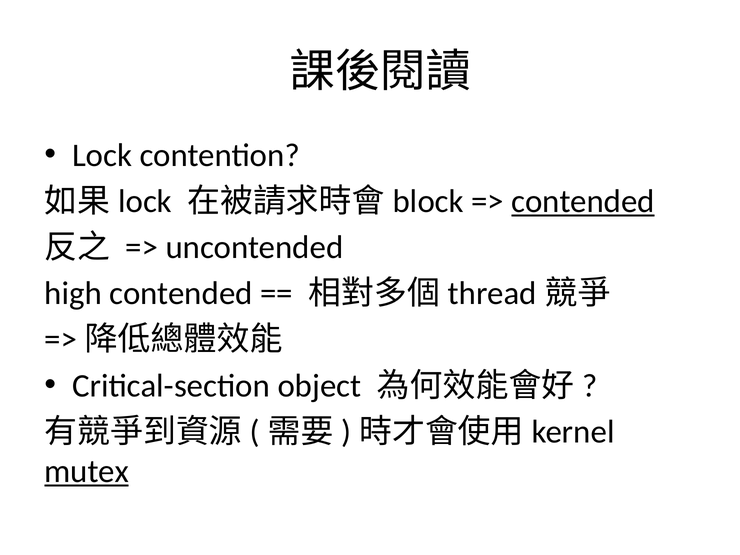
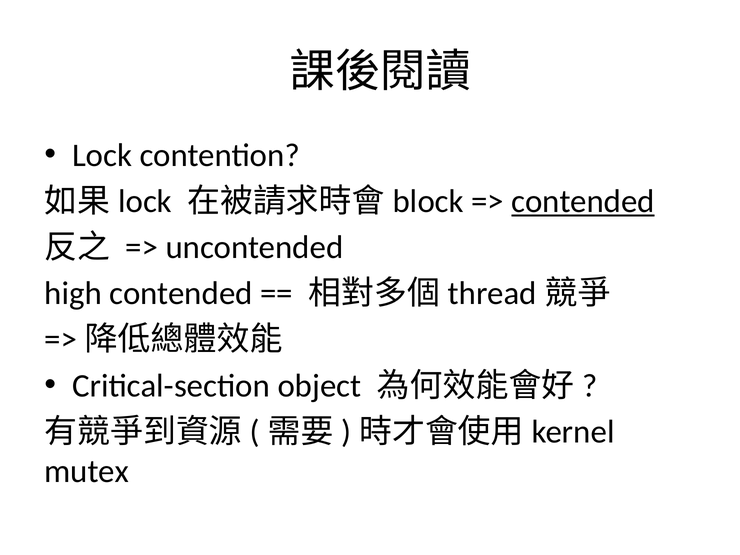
mutex underline: present -> none (87, 471)
